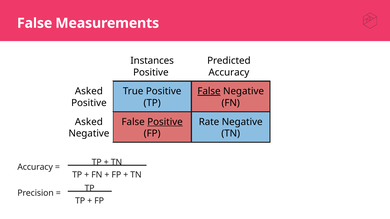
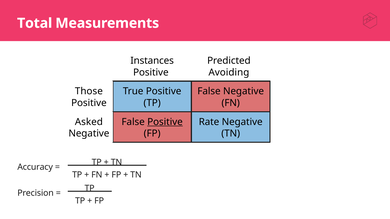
False: False -> Total (35, 23)
Accuracy: Accuracy -> Avoiding (229, 72)
Asked: Asked -> Those (89, 91)
False underline: present -> none (209, 91)
